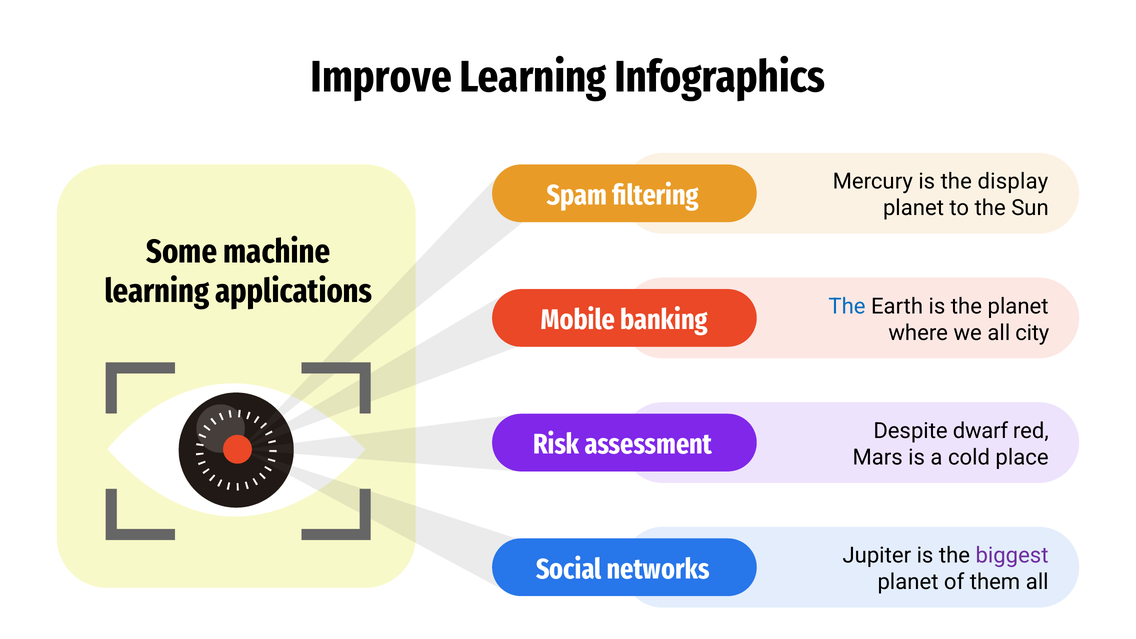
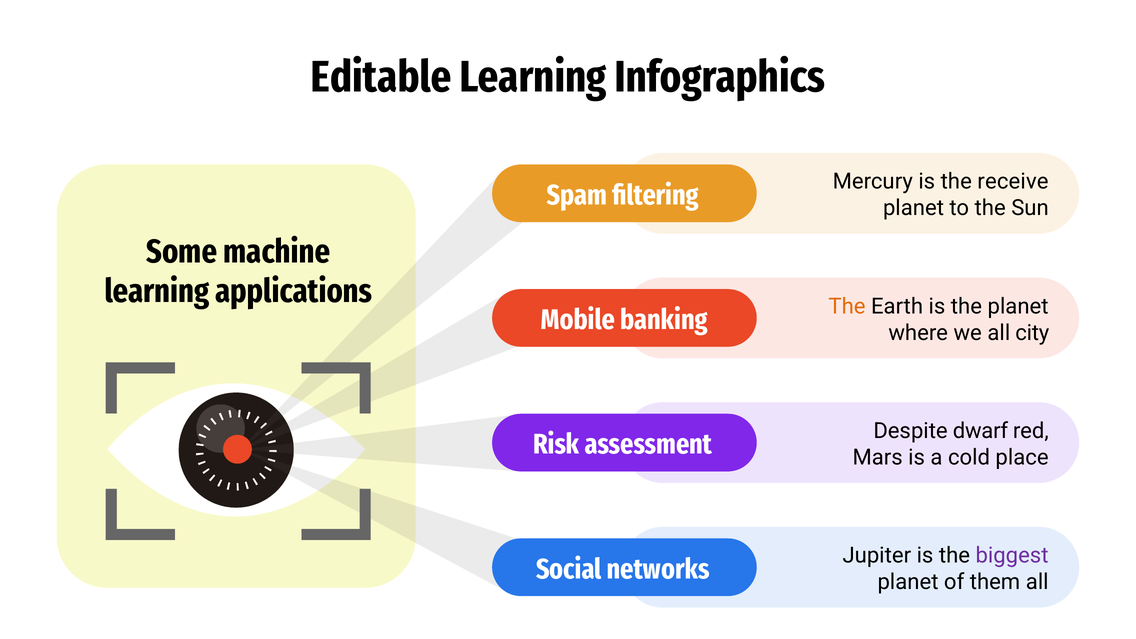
Improve: Improve -> Editable (381, 77)
display: display -> receive (1013, 182)
The colour: blue -> orange (847, 306)
